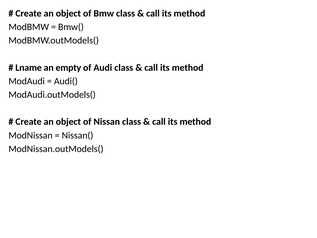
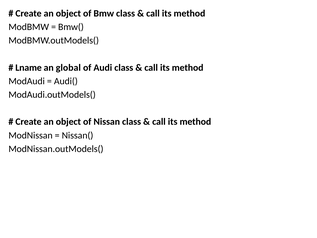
empty: empty -> global (68, 68)
